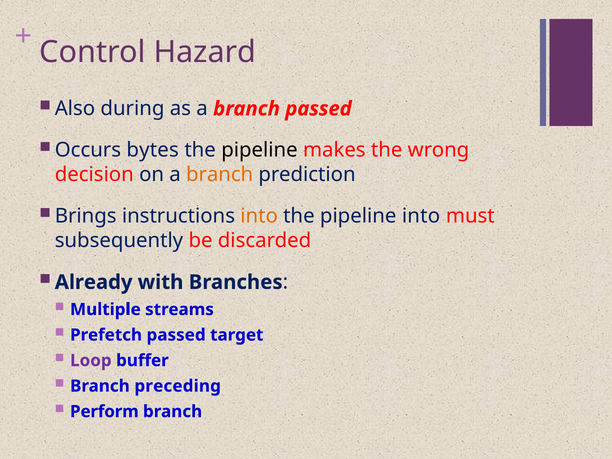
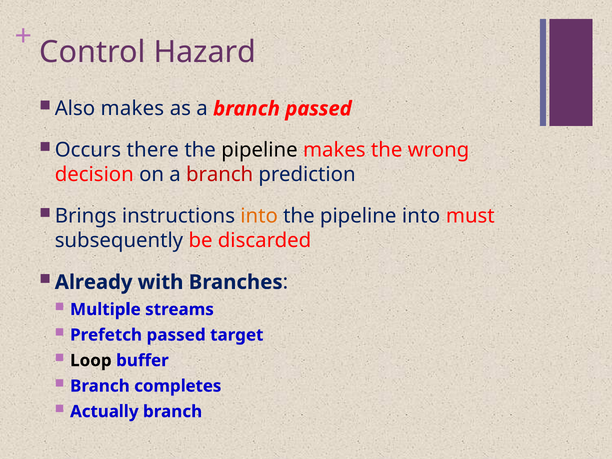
Also during: during -> makes (132, 109)
bytes: bytes -> there (153, 150)
branch colour: orange -> red (220, 175)
Loop colour: purple -> black (91, 361)
preceding: preceding -> completes (178, 386)
Perform: Perform -> Actually (104, 412)
